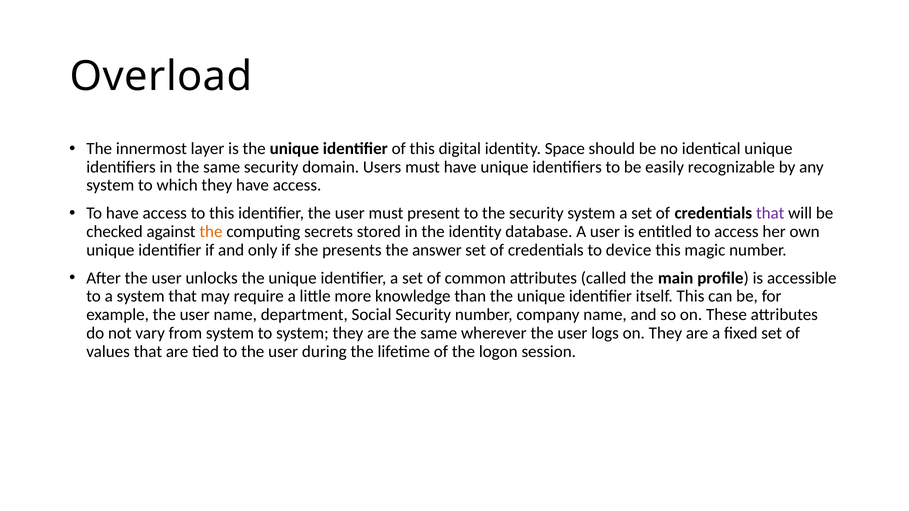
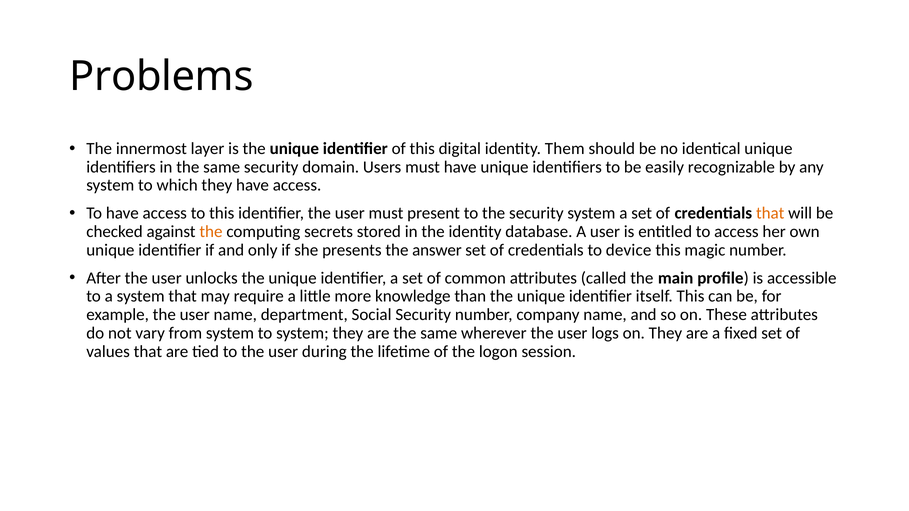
Overload: Overload -> Problems (161, 76)
Space: Space -> Them (565, 149)
that colour: purple -> orange (770, 213)
